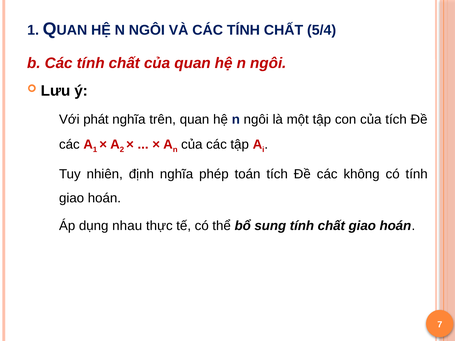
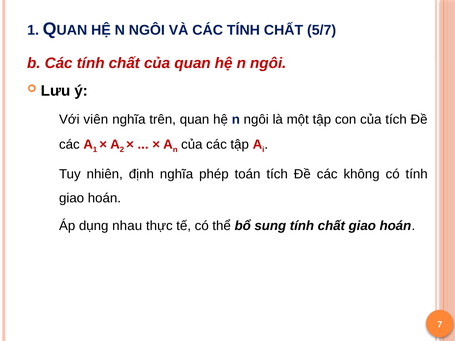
5/4: 5/4 -> 5/7 (322, 30)
phát: phát -> viên (96, 119)
